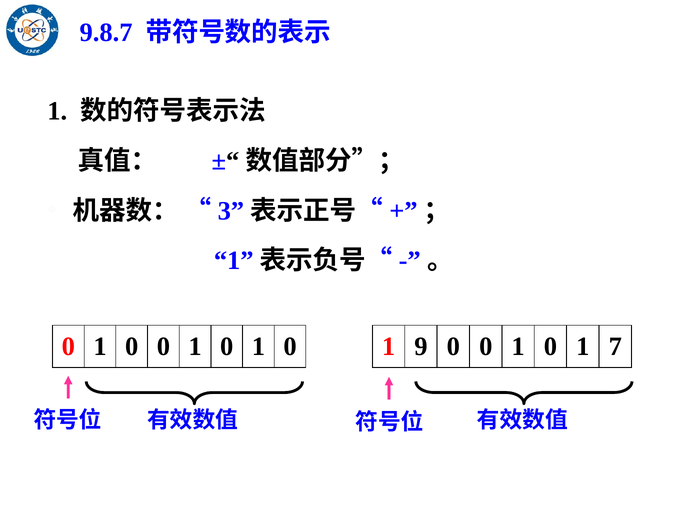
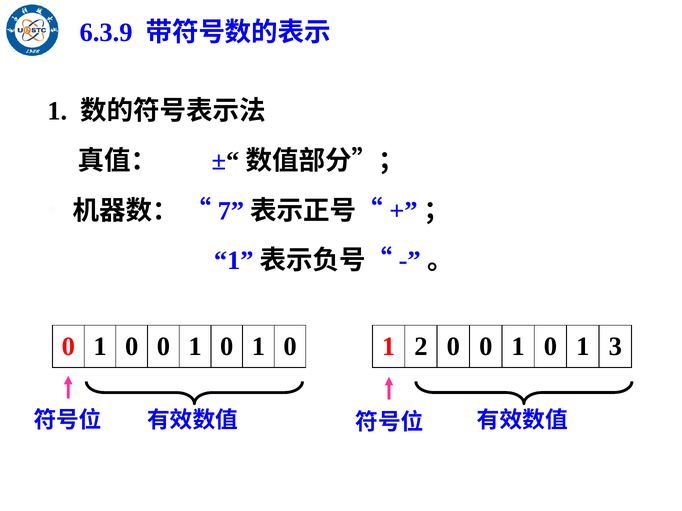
9.8.7: 9.8.7 -> 6.3.9 (106, 33)
3: 3 -> 7 (231, 211)
9: 9 -> 2 (421, 347)
7: 7 -> 3 (615, 347)
